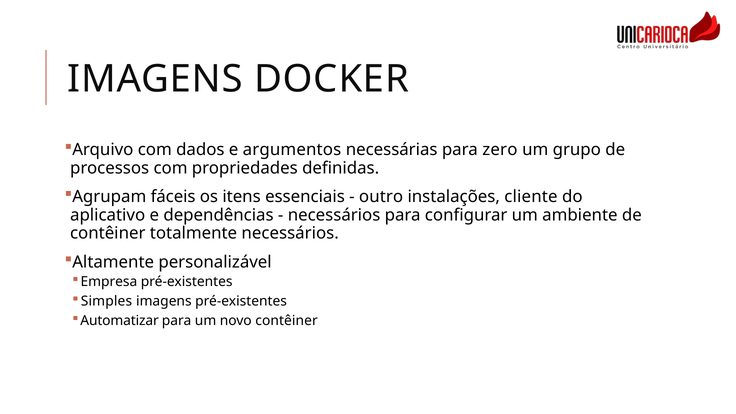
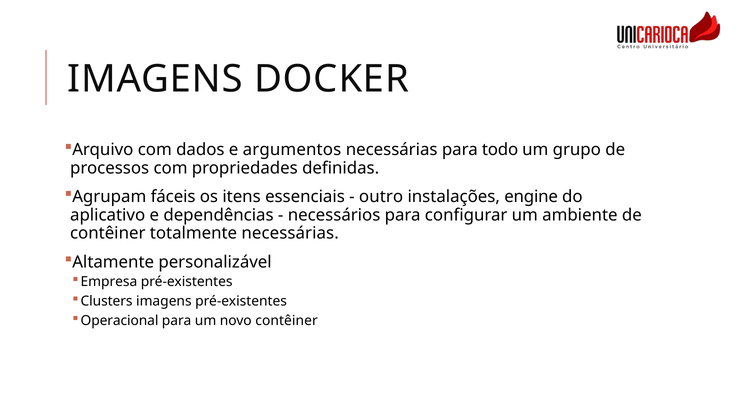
zero: zero -> todo (500, 150)
cliente: cliente -> engine (531, 197)
totalmente necessários: necessários -> necessárias (290, 233)
Simples: Simples -> Clusters (107, 301)
Automatizar: Automatizar -> Operacional (120, 321)
